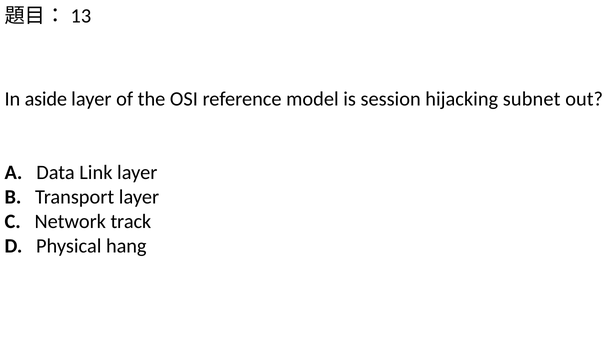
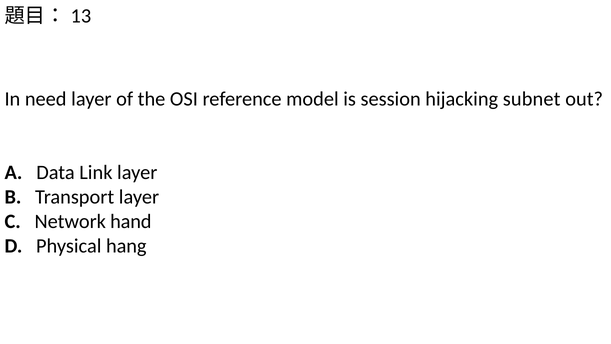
aside: aside -> need (46, 99)
track: track -> hand (131, 221)
